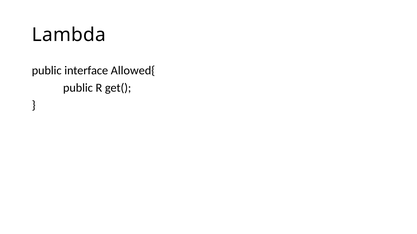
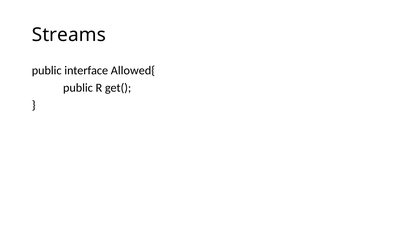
Lambda: Lambda -> Streams (69, 35)
